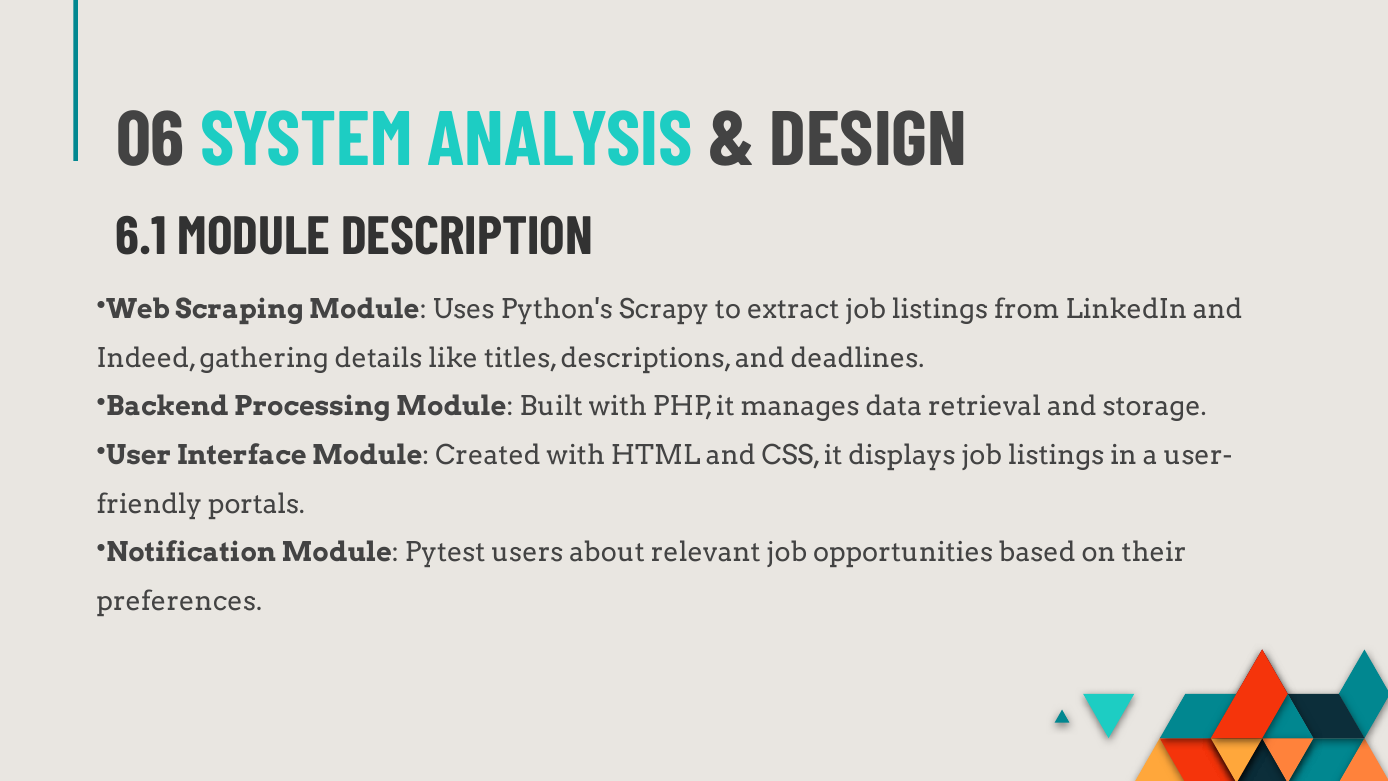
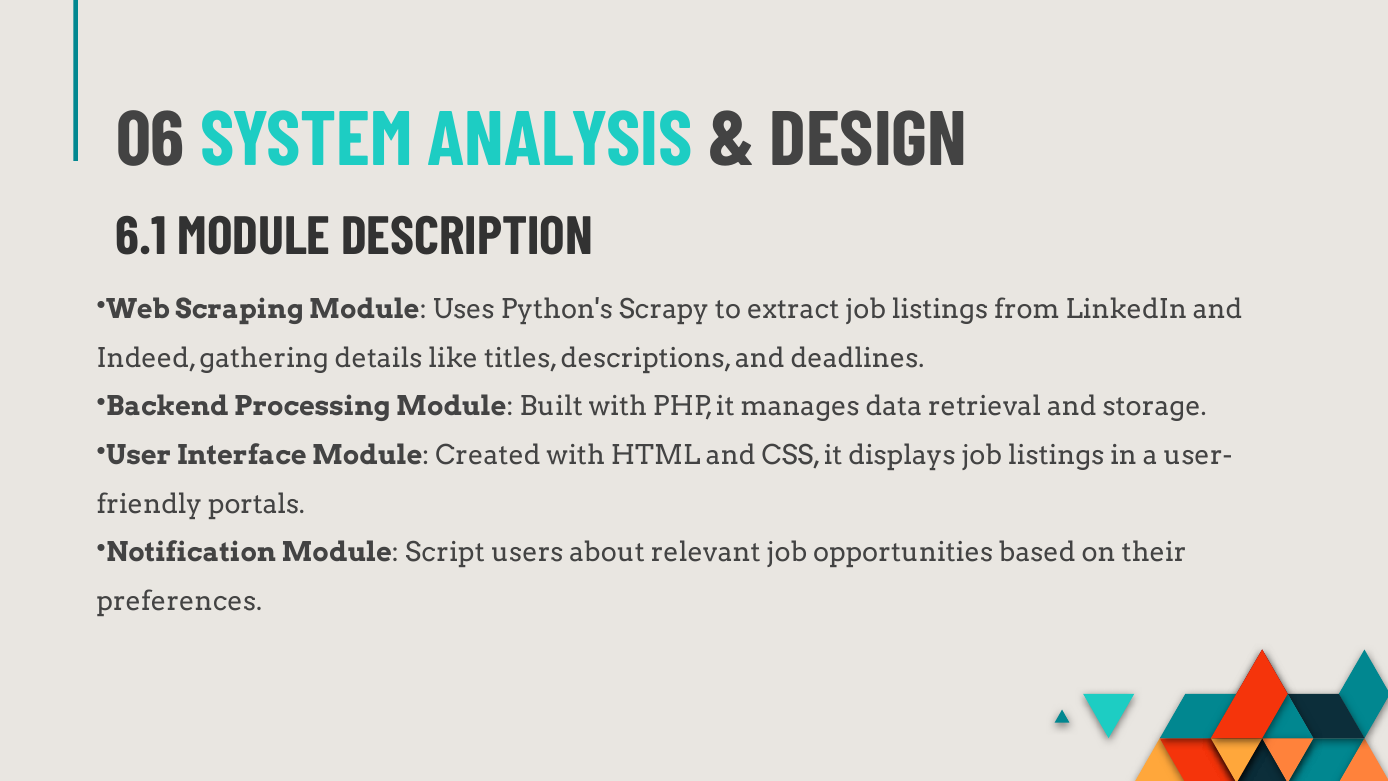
Pytest: Pytest -> Script (445, 553)
